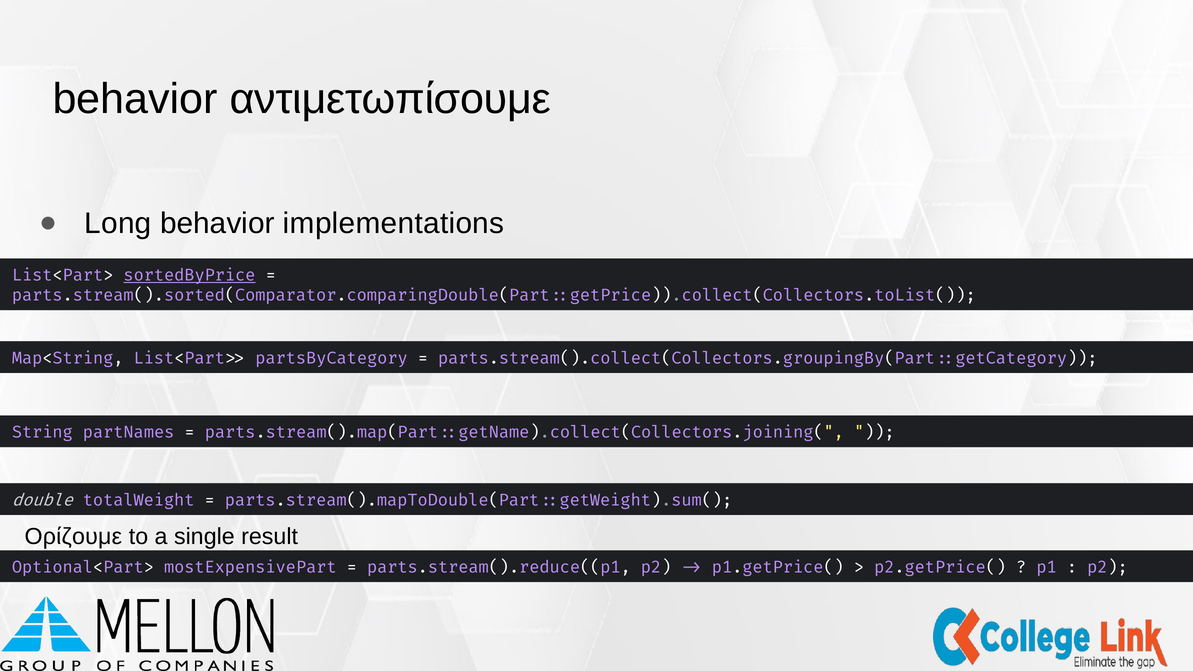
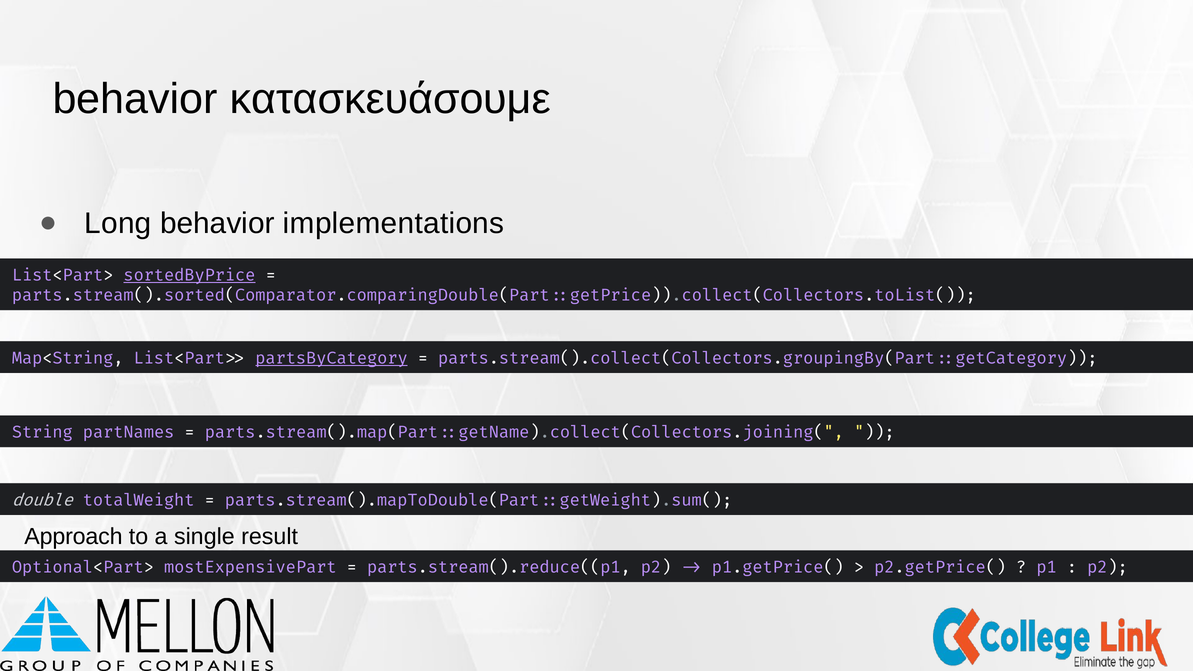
αντιμετωπίσουμε: αντιμετωπίσουμε -> κατασκευάσουμε (390, 99)
partsByCategory underline: none -> present (332, 358)
Ορίζουμε: Ορίζουμε -> Approach (73, 537)
